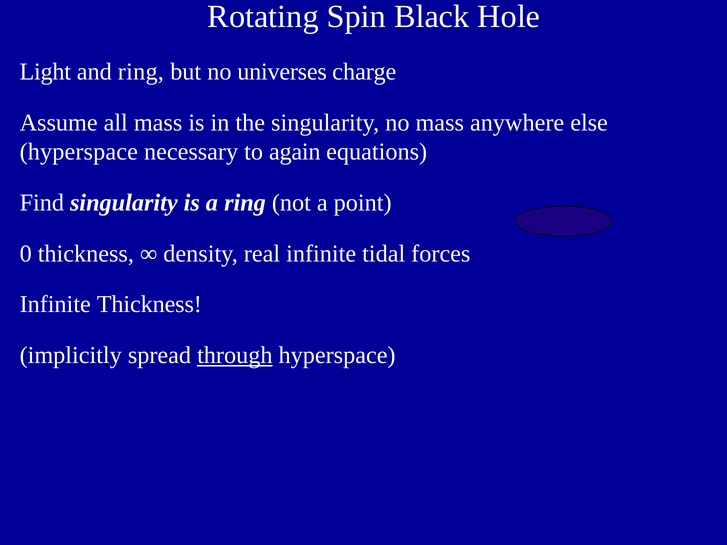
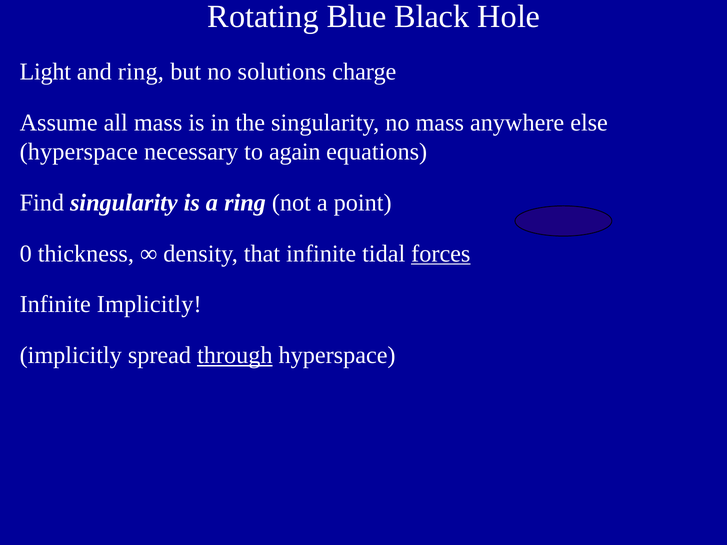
Spin: Spin -> Blue (357, 17)
universes: universes -> solutions (282, 72)
real: real -> that (262, 254)
forces underline: none -> present (441, 254)
Infinite Thickness: Thickness -> Implicitly (149, 305)
